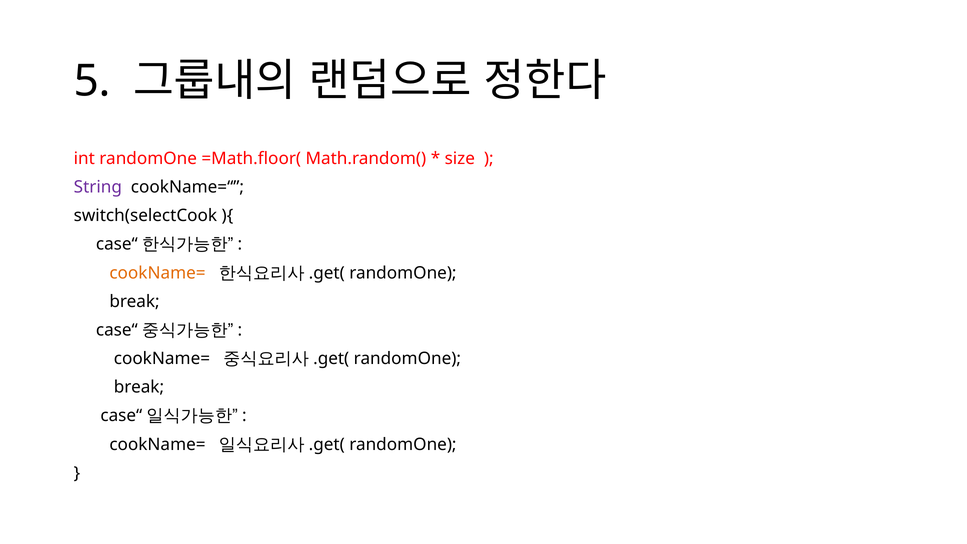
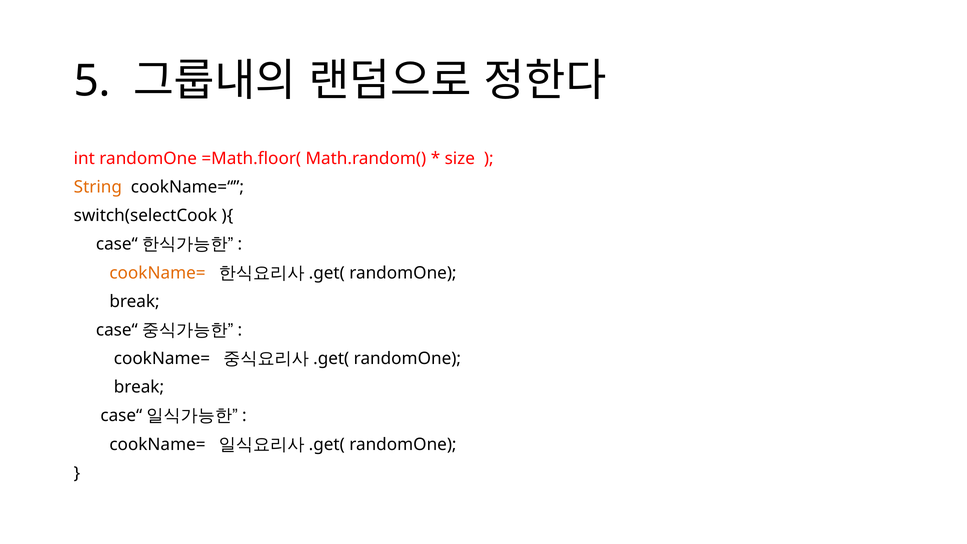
String colour: purple -> orange (98, 187)
